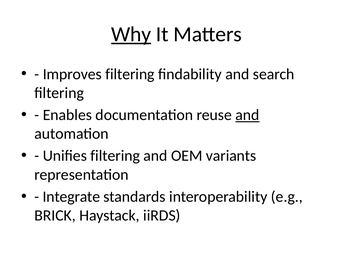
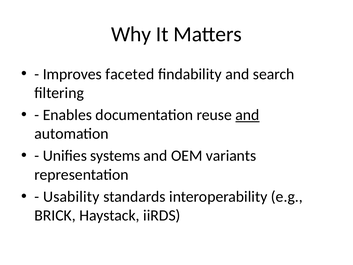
Why underline: present -> none (131, 34)
Improves filtering: filtering -> faceted (130, 74)
Unifies filtering: filtering -> systems (115, 156)
Integrate: Integrate -> Usability (71, 196)
